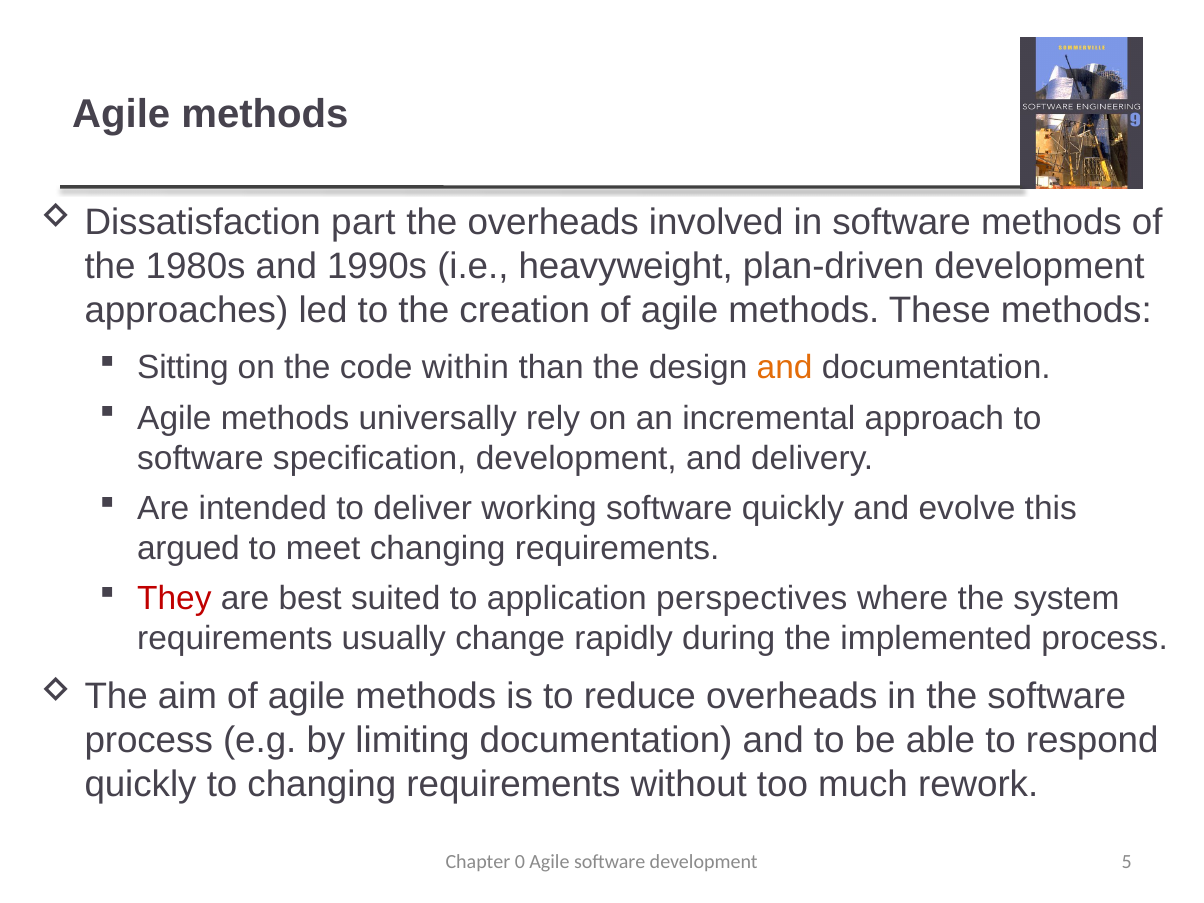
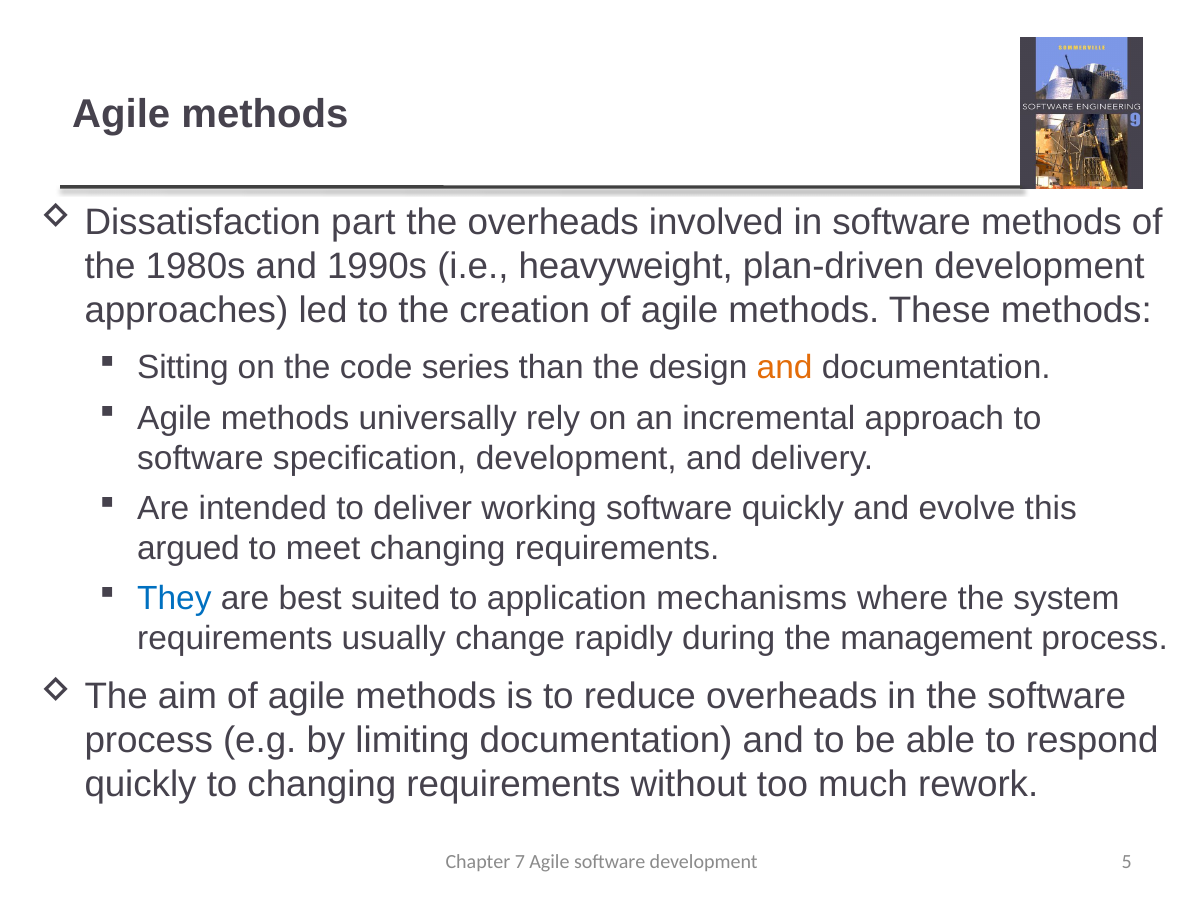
within: within -> series (466, 368)
They colour: red -> blue (174, 599)
perspectives: perspectives -> mechanisms (752, 599)
implemented: implemented -> management (936, 639)
0: 0 -> 7 (520, 862)
